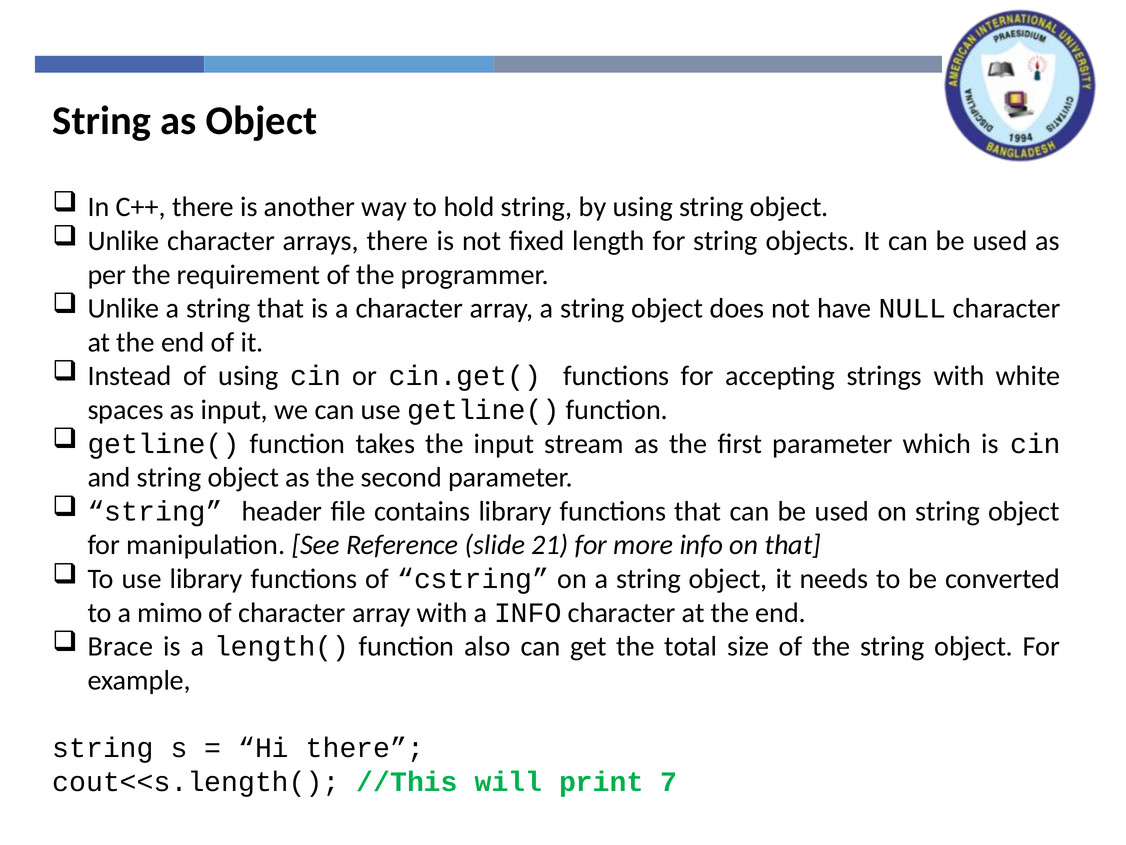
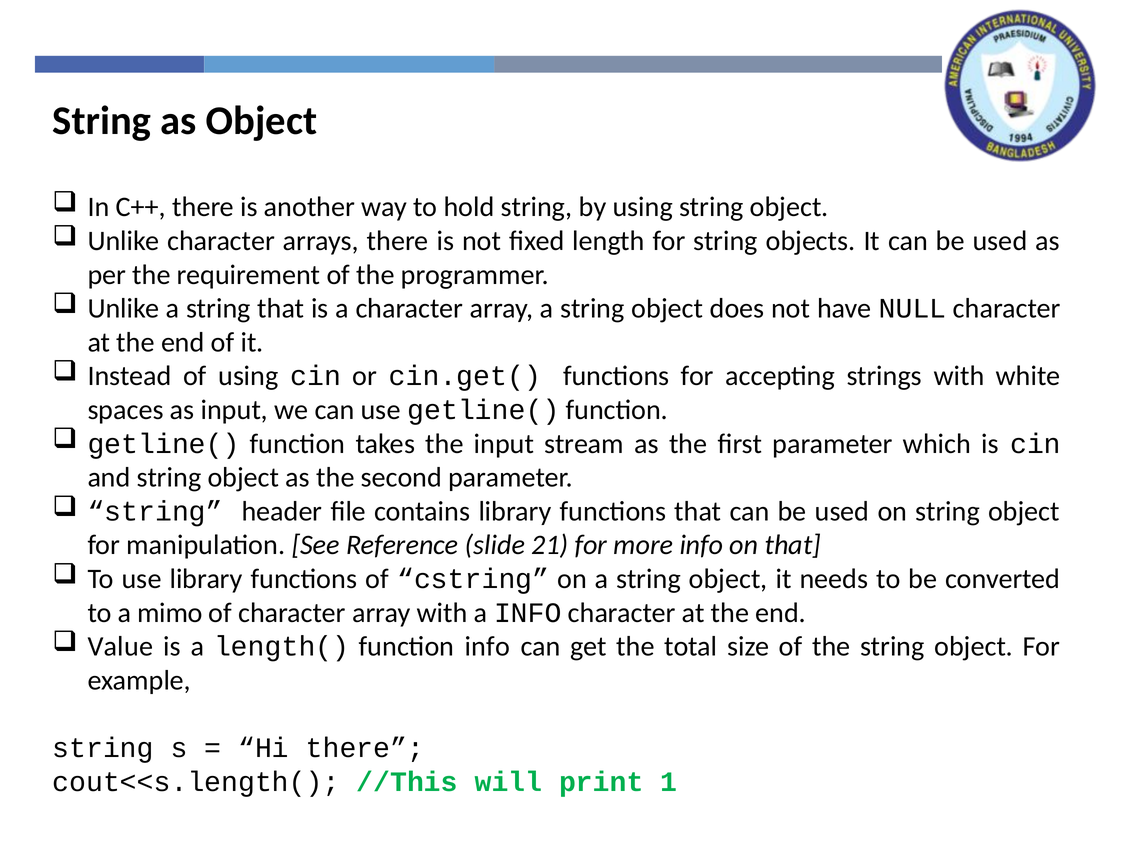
Brace: Brace -> Value (120, 646)
function also: also -> info (487, 646)
7: 7 -> 1 (669, 781)
